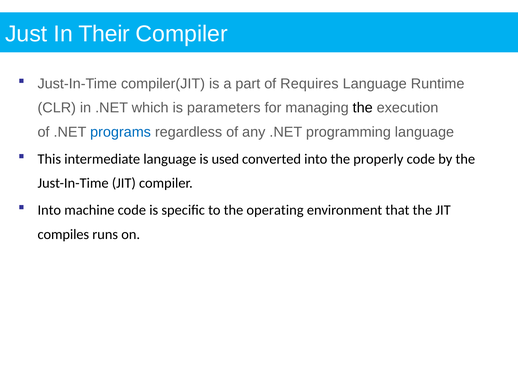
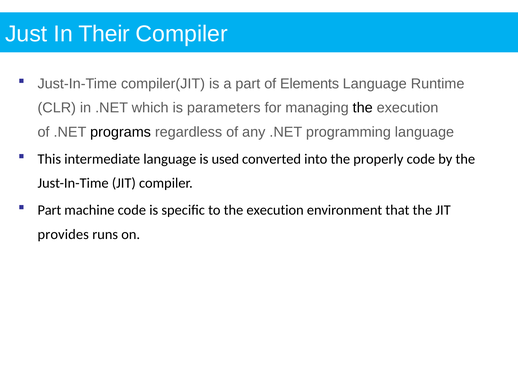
Requires: Requires -> Elements (310, 84)
programs colour: blue -> black (121, 132)
Into: Into -> Part (49, 210)
to the operating: operating -> execution (275, 210)
compiles: compiles -> provides (63, 235)
